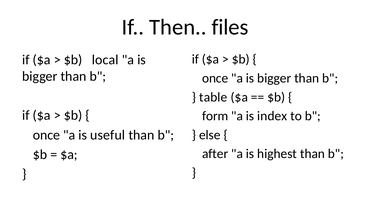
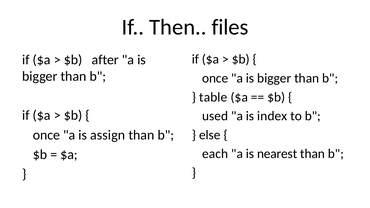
local: local -> after (105, 60)
form: form -> used (215, 116)
useful: useful -> assign (108, 135)
after: after -> each (215, 154)
highest: highest -> nearest (277, 154)
